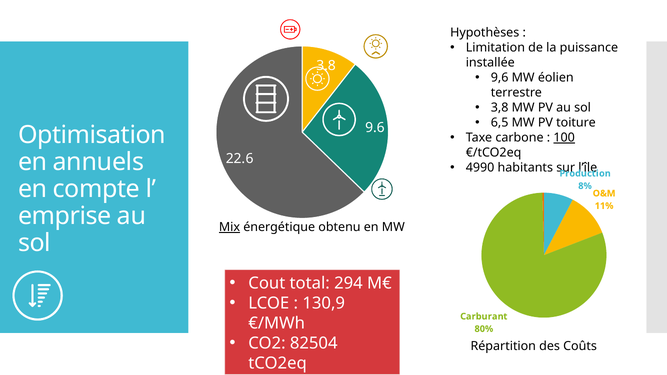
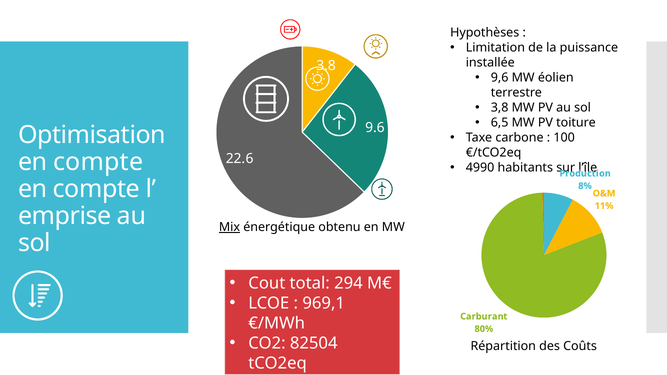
100 underline: present -> none (564, 138)
annuels: annuels -> compte (98, 162)
130,9: 130,9 -> 969,1 (324, 303)
